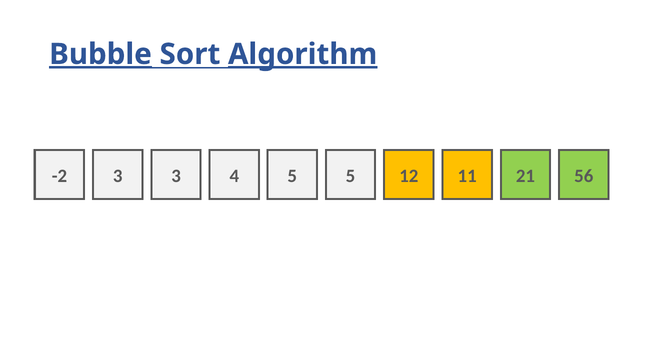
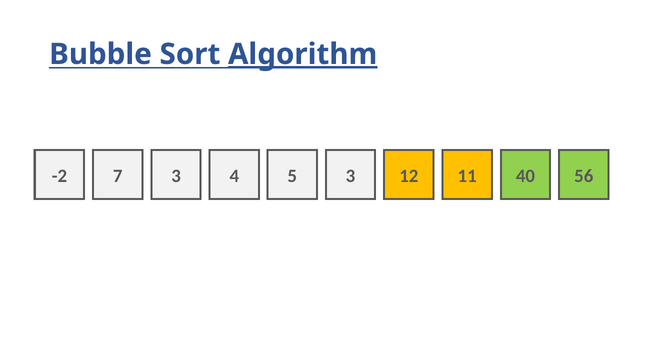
Bubble underline: present -> none (100, 54)
-2 3: 3 -> 7 (118, 176)
5 5: 5 -> 3 (351, 176)
21: 21 -> 40 (525, 176)
